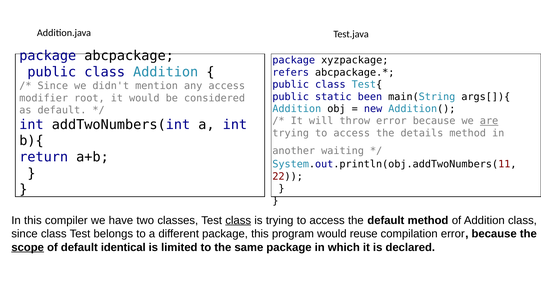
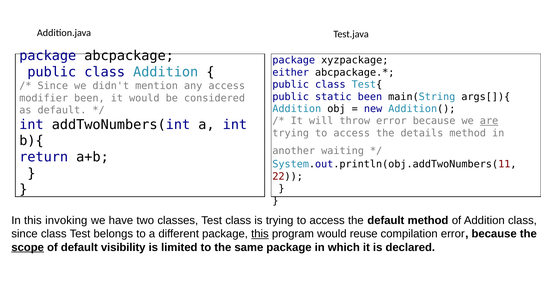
refers: refers -> either (291, 72)
modifier root: root -> been (89, 98)
compiler: compiler -> invoking (66, 221)
class underline: present -> none (238, 221)
this underline: none -> present (260, 234)
identical: identical -> visibility (123, 248)
